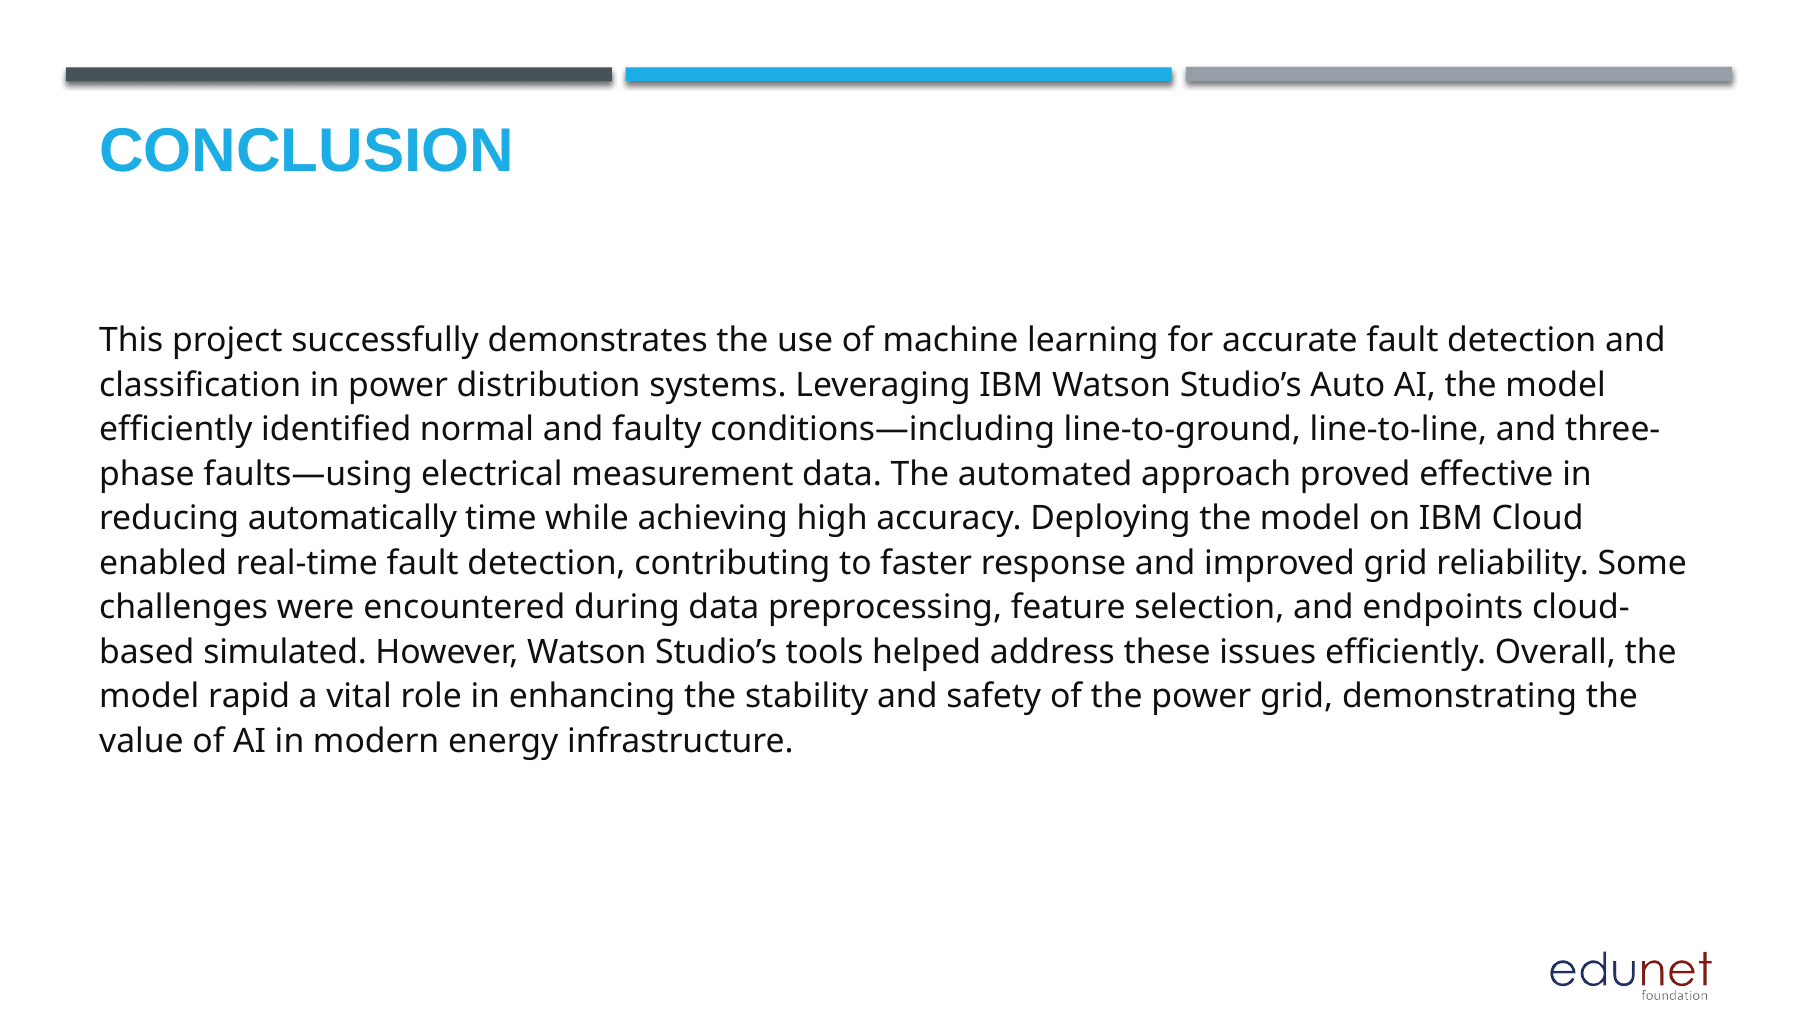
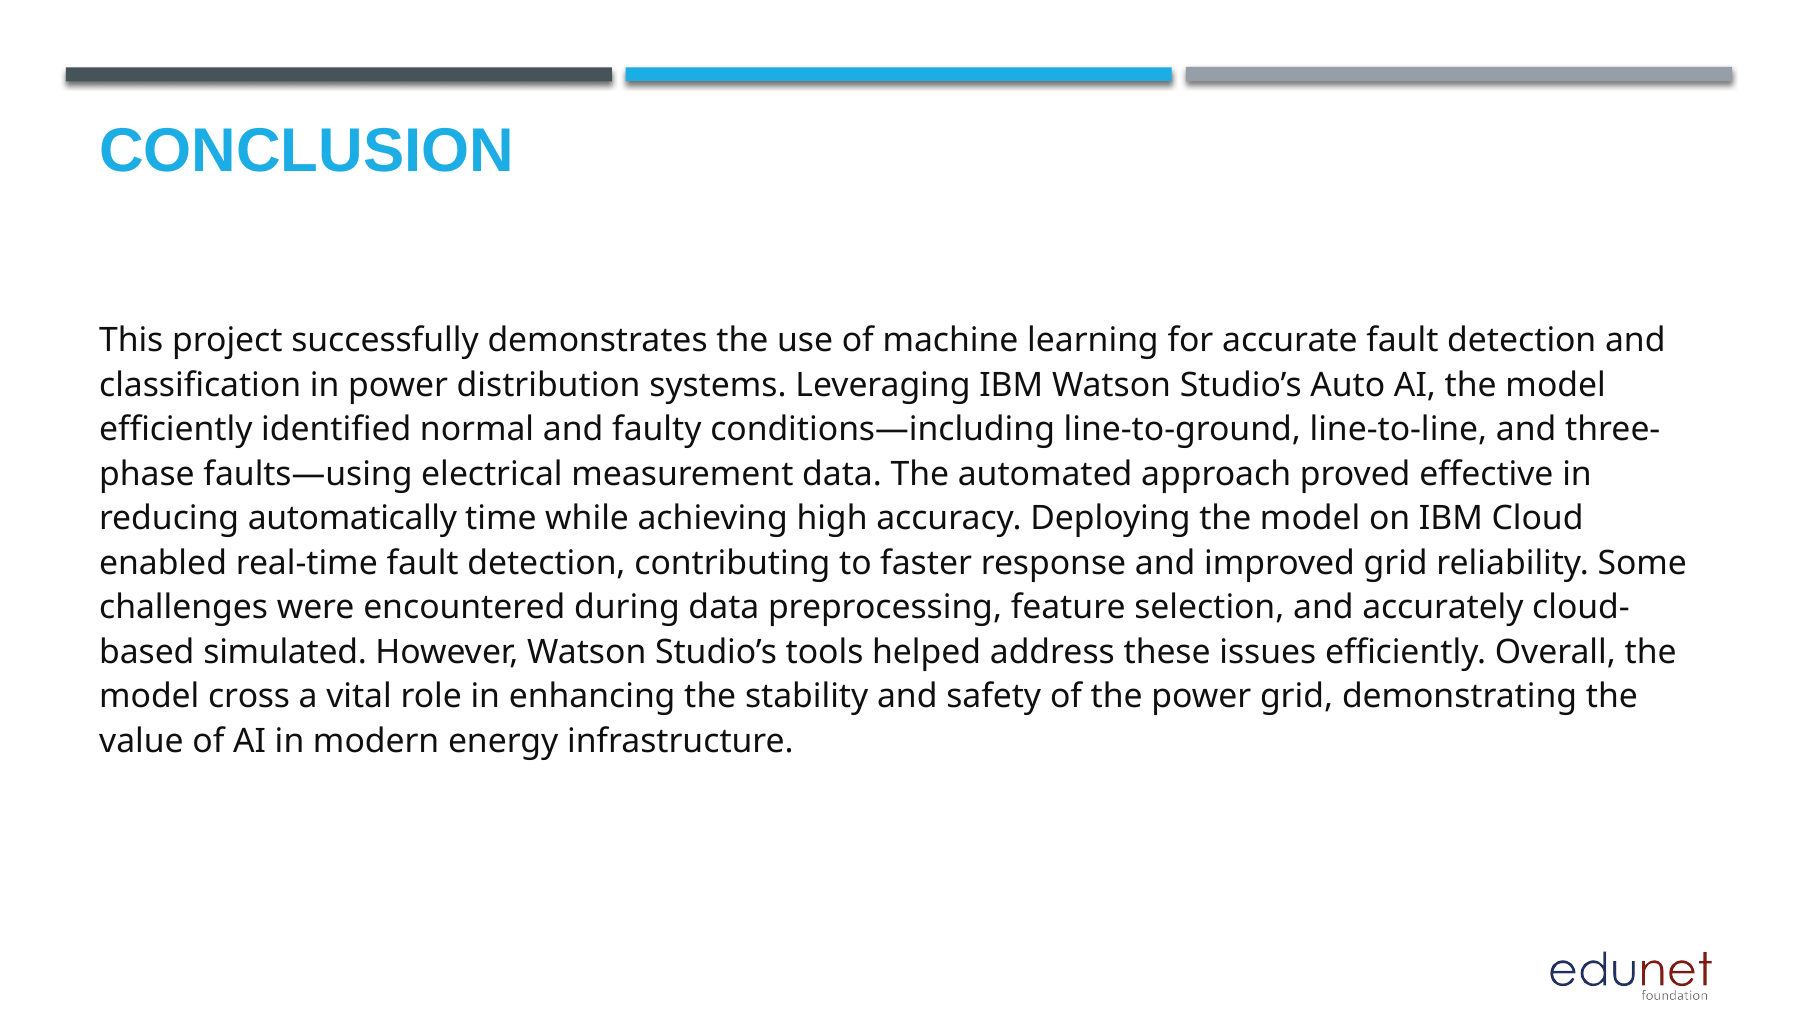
endpoints: endpoints -> accurately (1443, 608)
rapid: rapid -> cross (249, 697)
